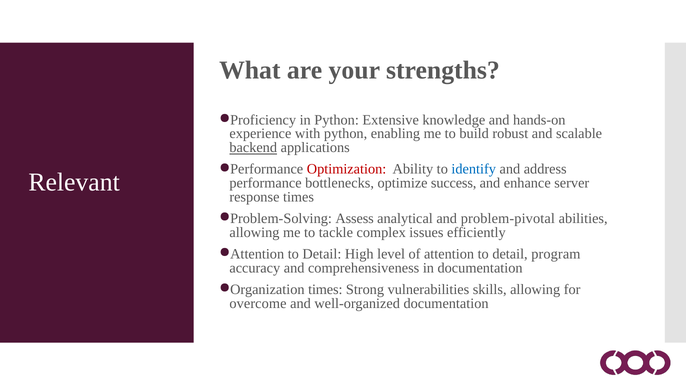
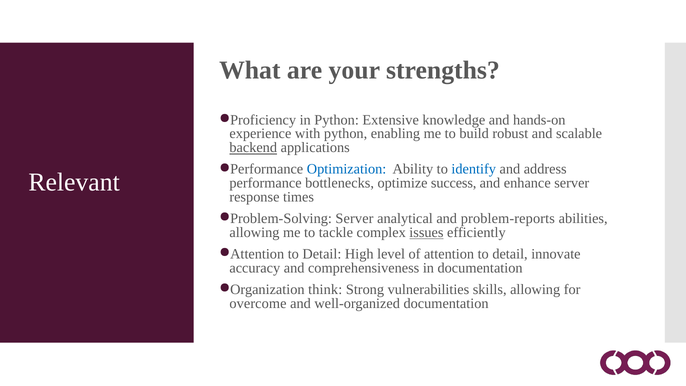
Optimization colour: red -> blue (347, 169)
Assess: Assess -> Server (354, 219)
problem-pivotal: problem-pivotal -> problem-reports (508, 219)
issues underline: none -> present (426, 232)
program: program -> innovate (556, 254)
times: times -> think (325, 290)
